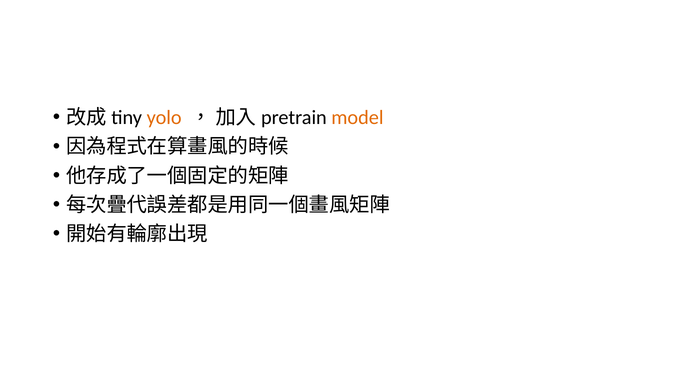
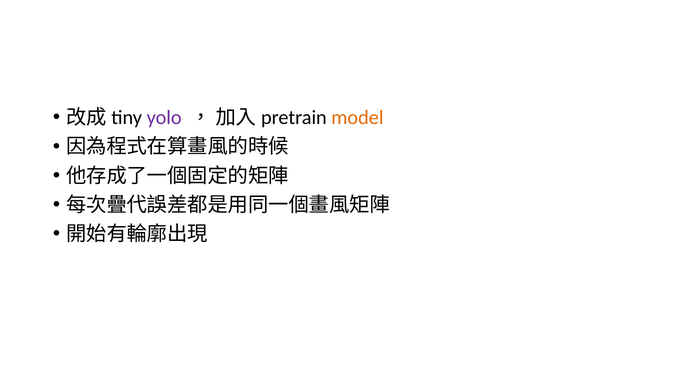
yolo colour: orange -> purple (164, 118)
